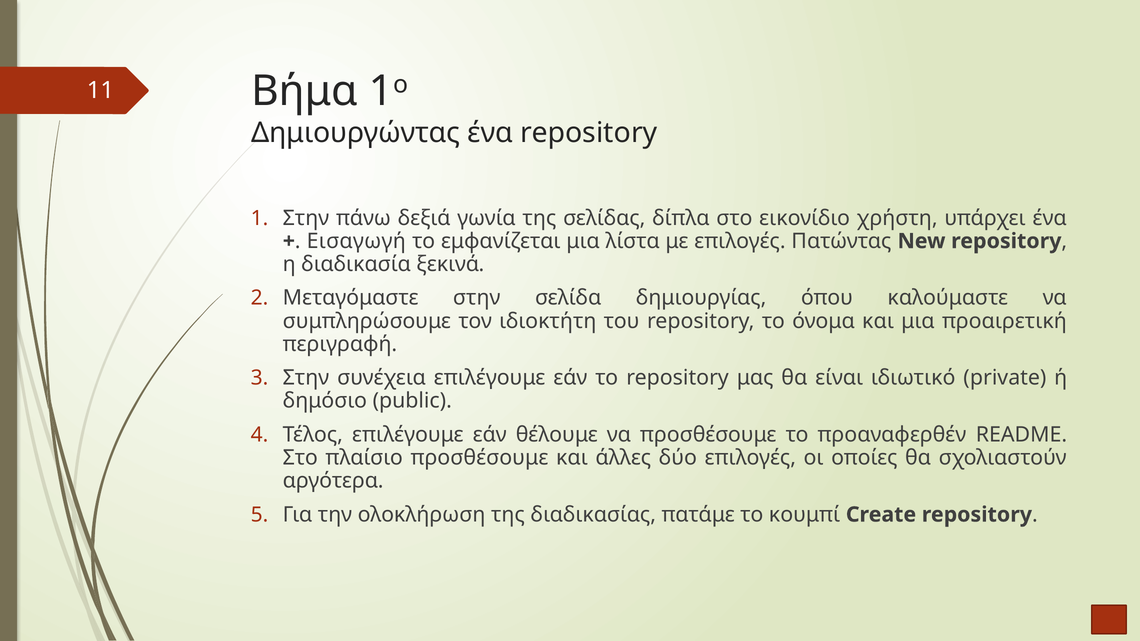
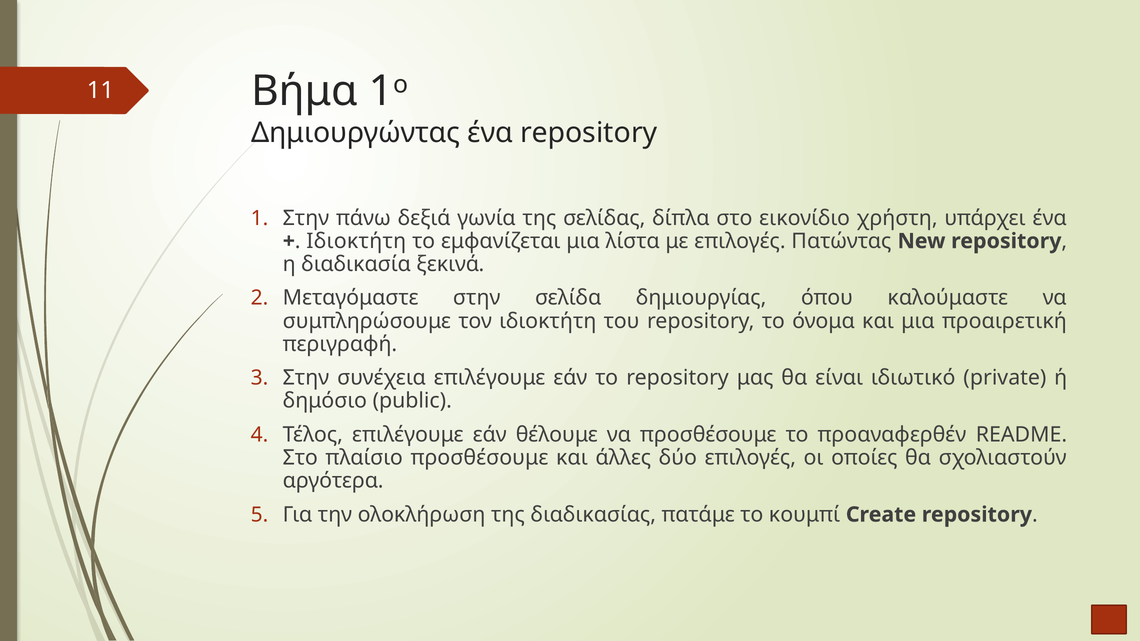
Εισαγωγή: Εισαγωγή -> Ιδιοκτήτη (356, 241)
